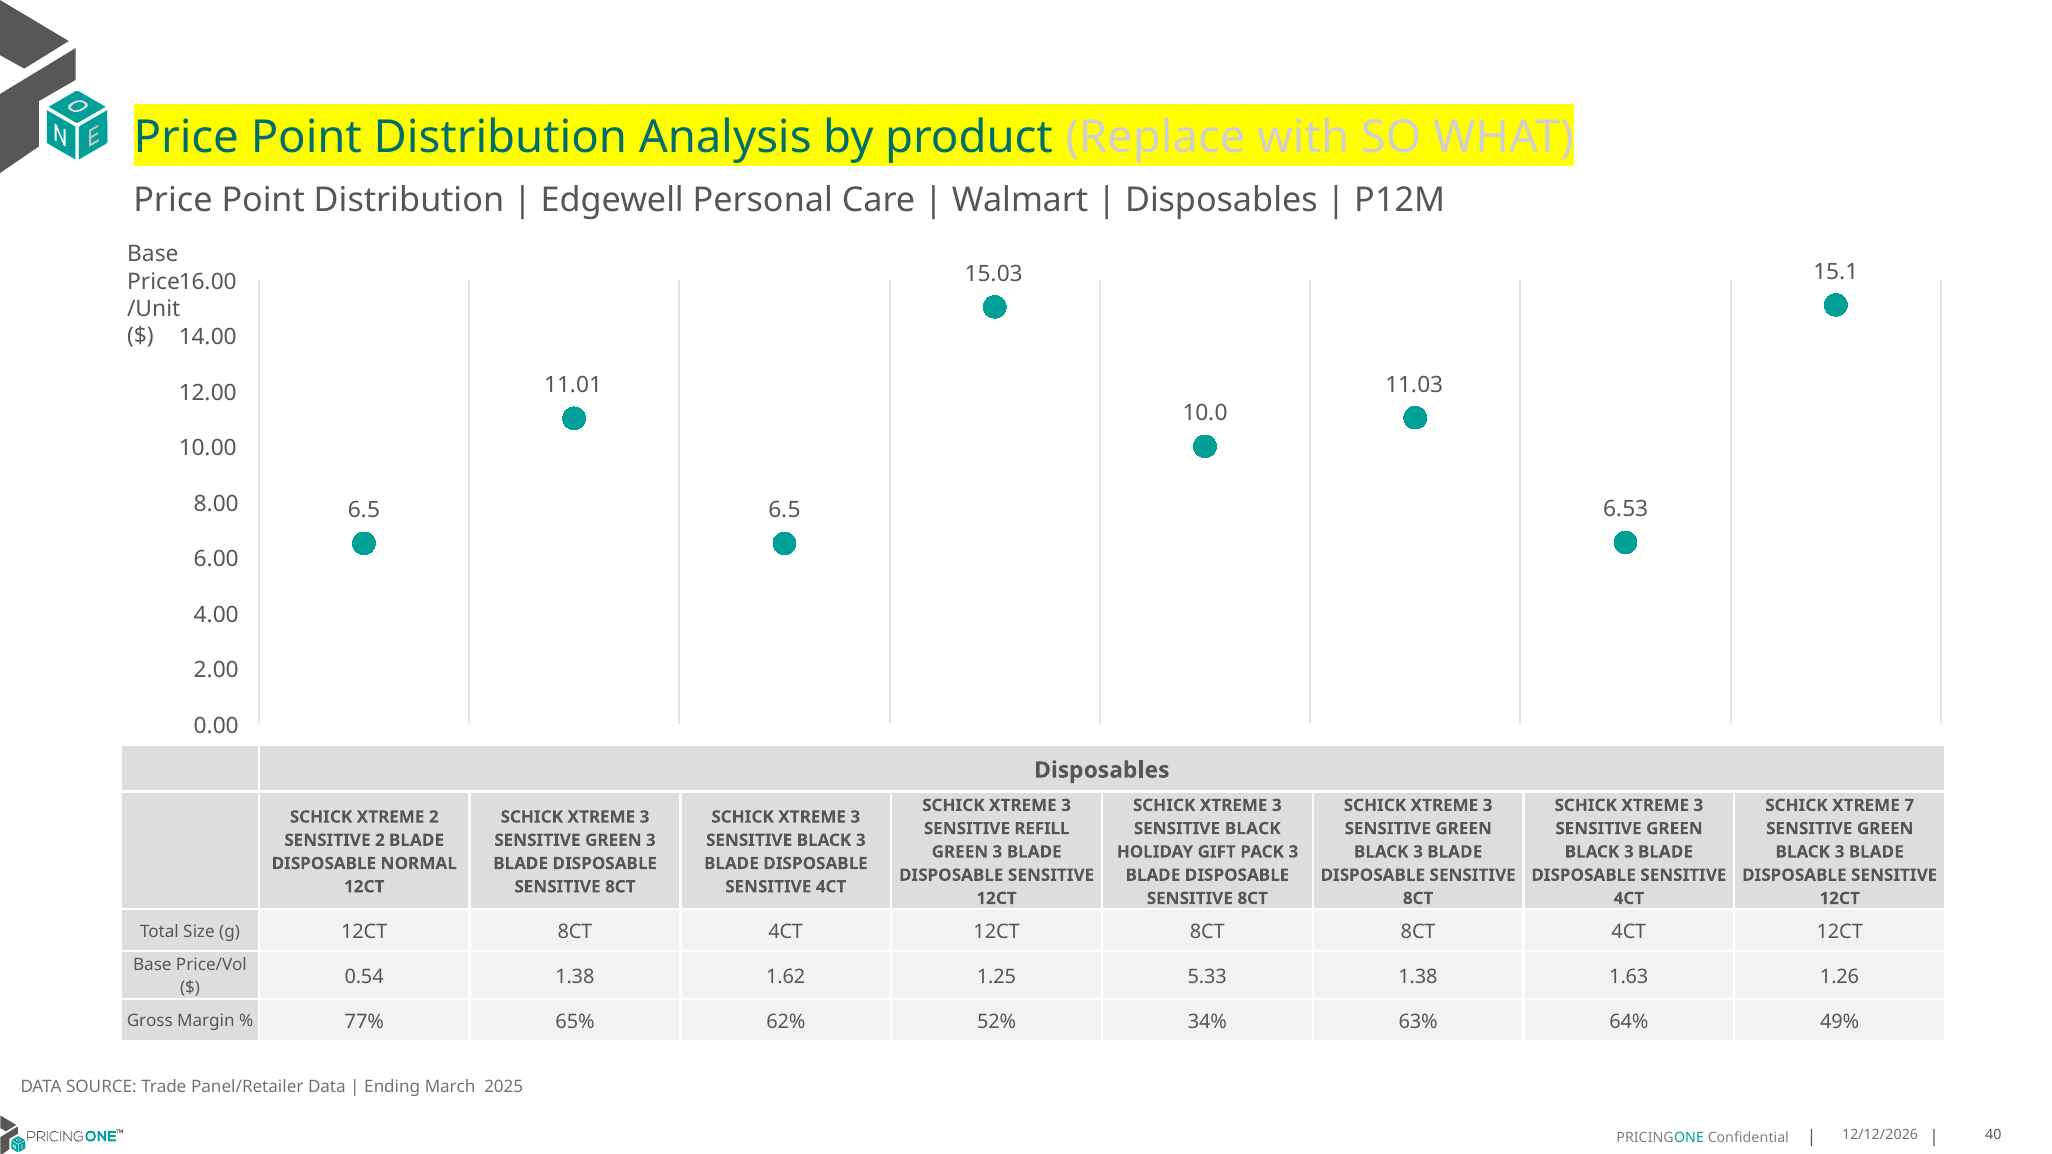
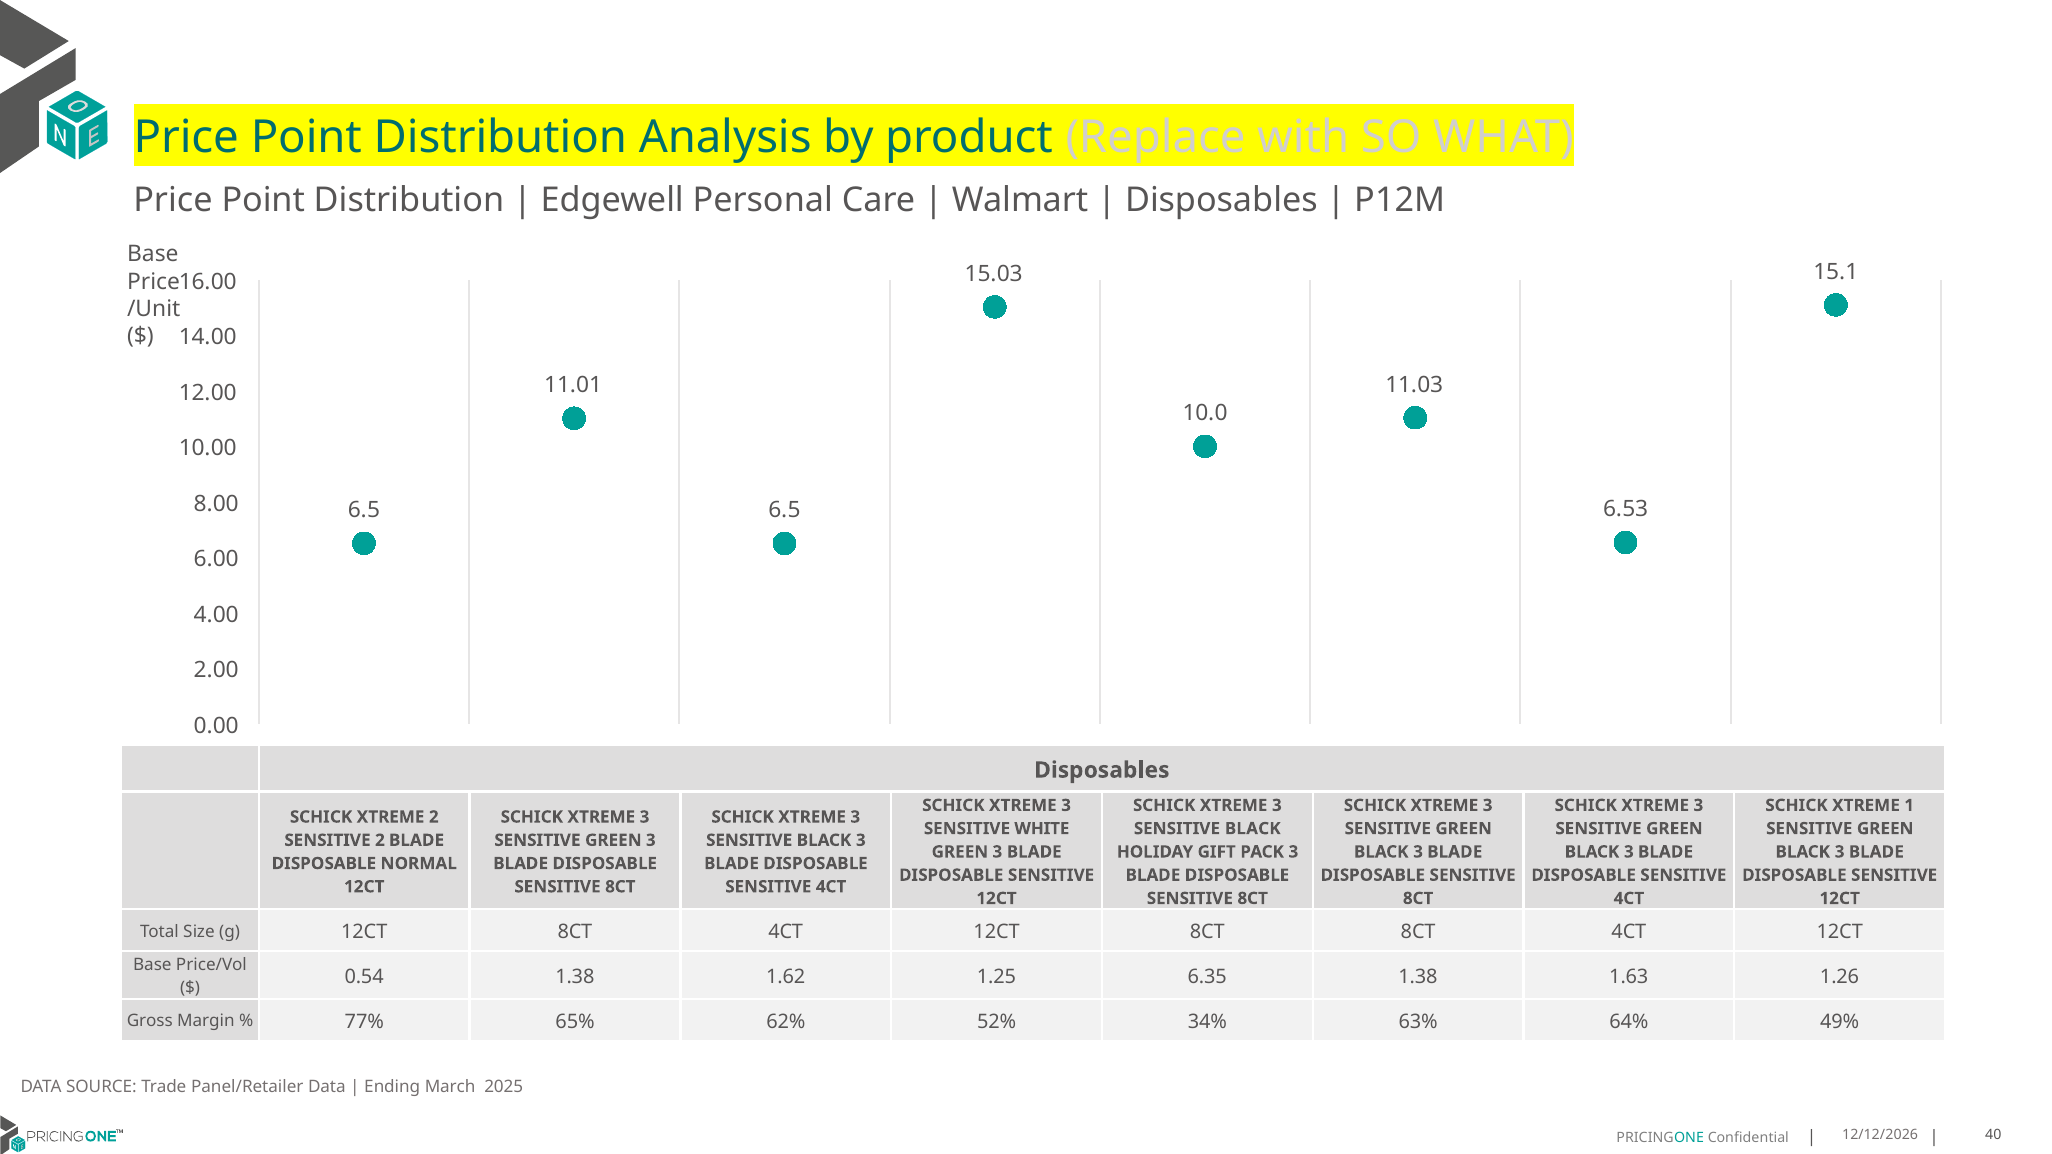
7: 7 -> 1 (1909, 806)
REFILL: REFILL -> WHITE (1042, 829)
5.33: 5.33 -> 6.35 (1207, 977)
